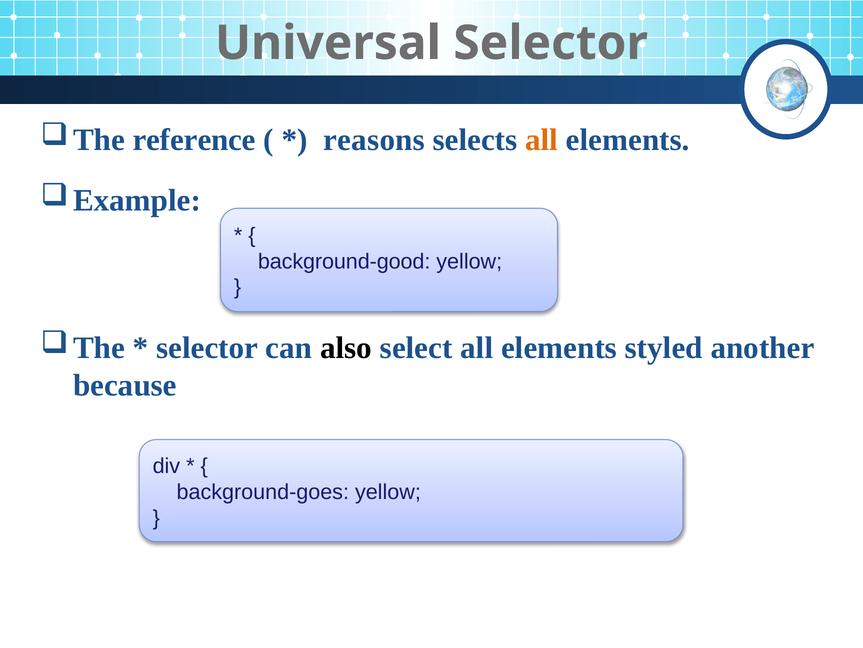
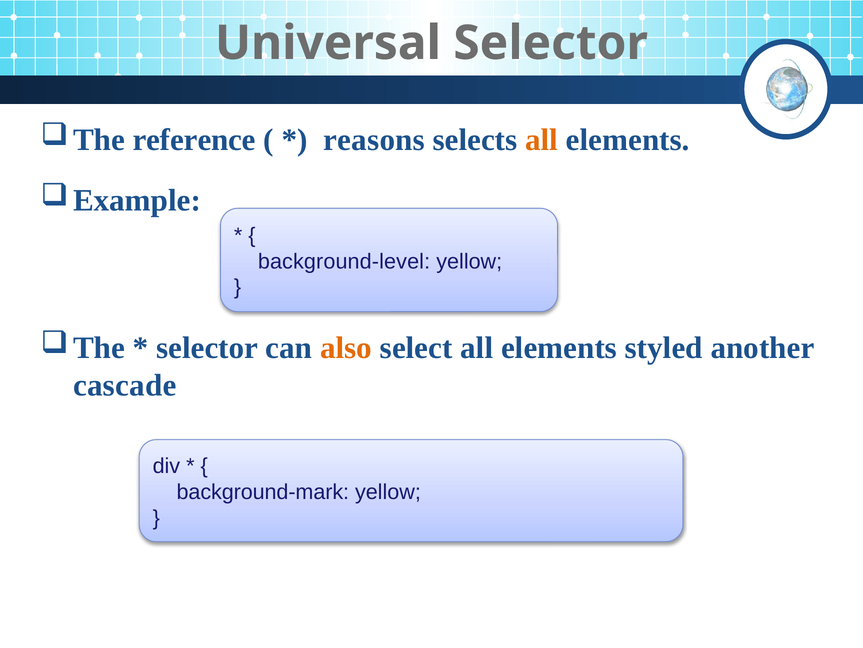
background-good: background-good -> background-level (344, 261)
also colour: black -> orange (346, 348)
because: because -> cascade (125, 385)
background-goes: background-goes -> background-mark (263, 492)
